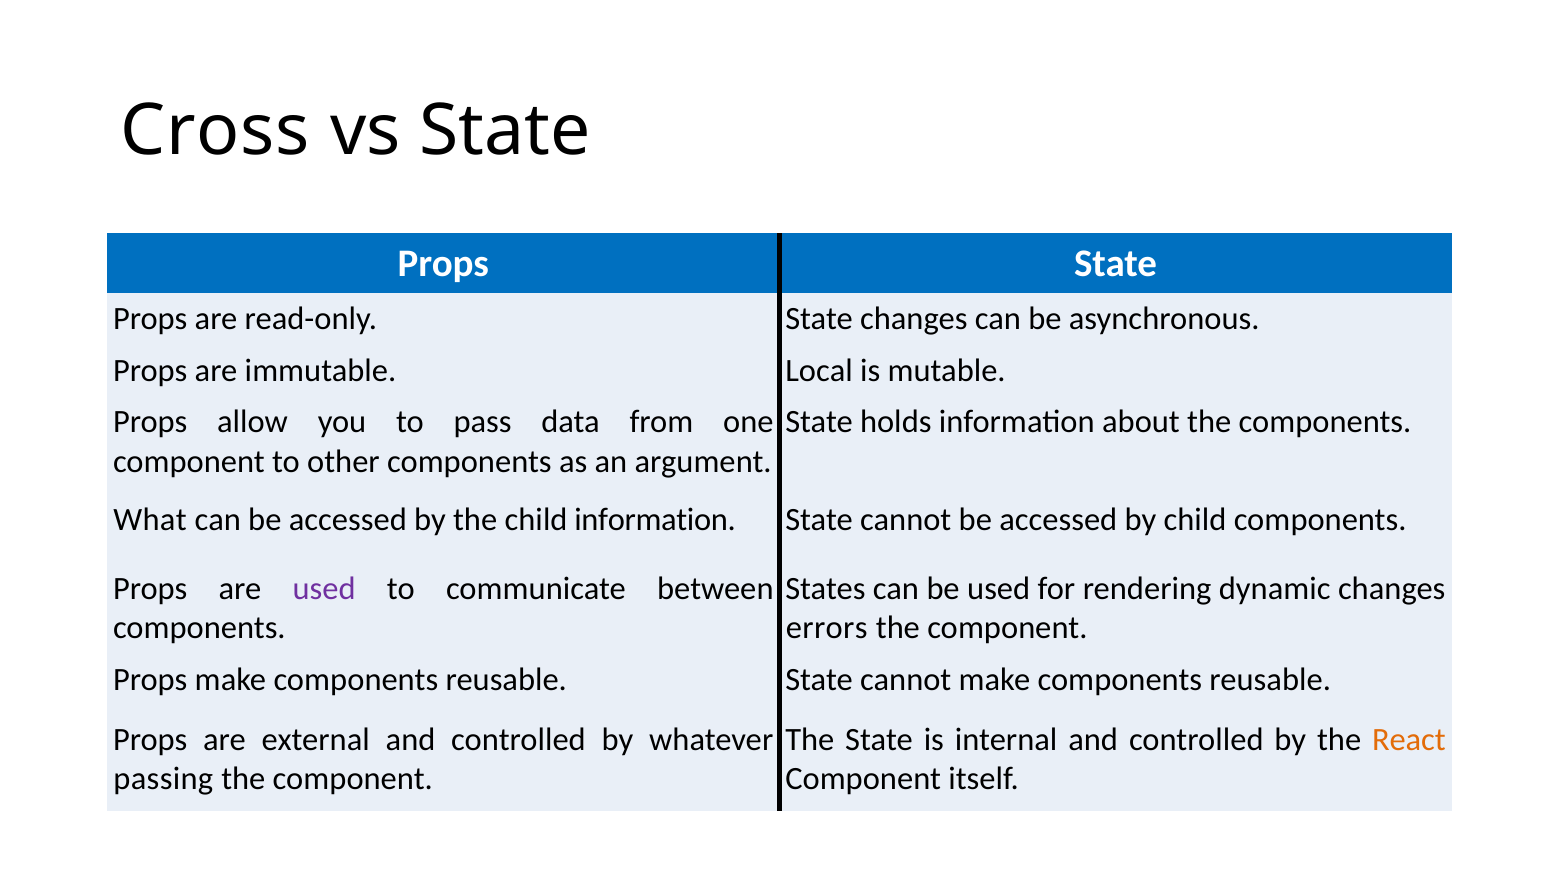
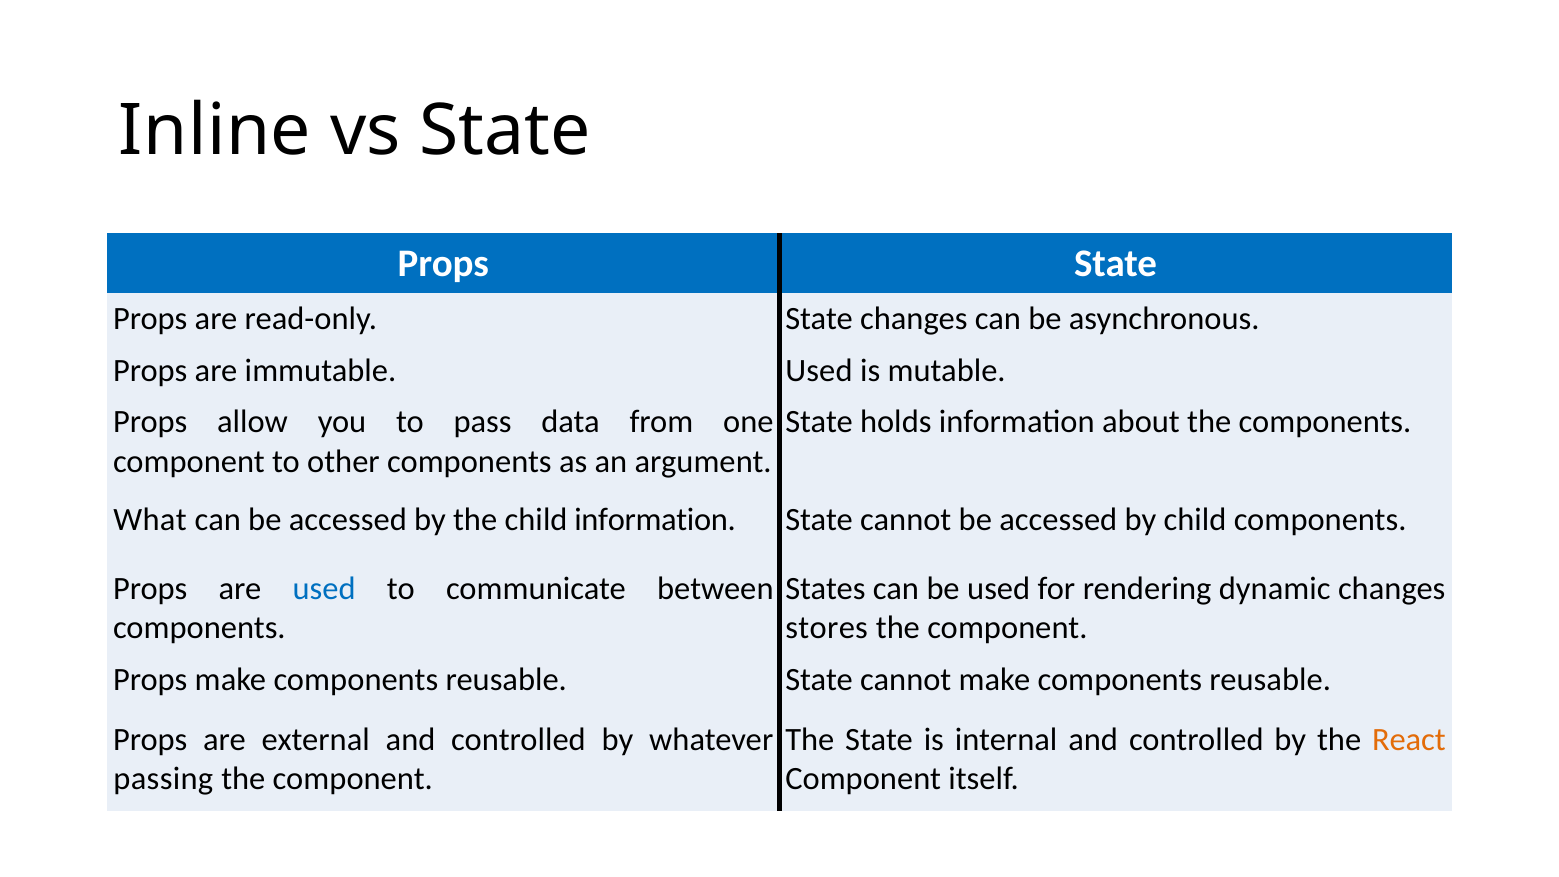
Cross: Cross -> Inline (215, 131)
immutable Local: Local -> Used (819, 370)
used colour: purple -> blue (324, 588)
errors: errors -> stores (827, 628)
